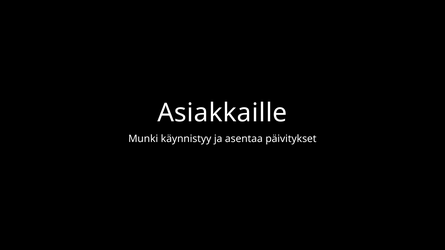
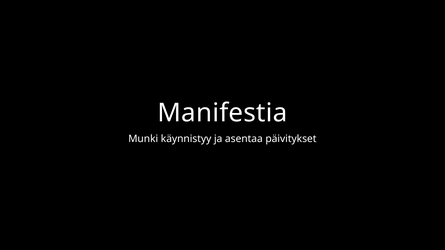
Asiakkaille: Asiakkaille -> Manifestia (222, 113)
